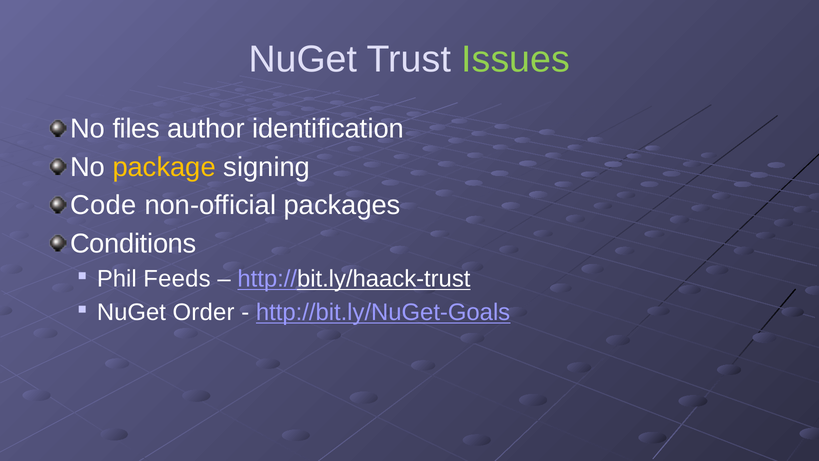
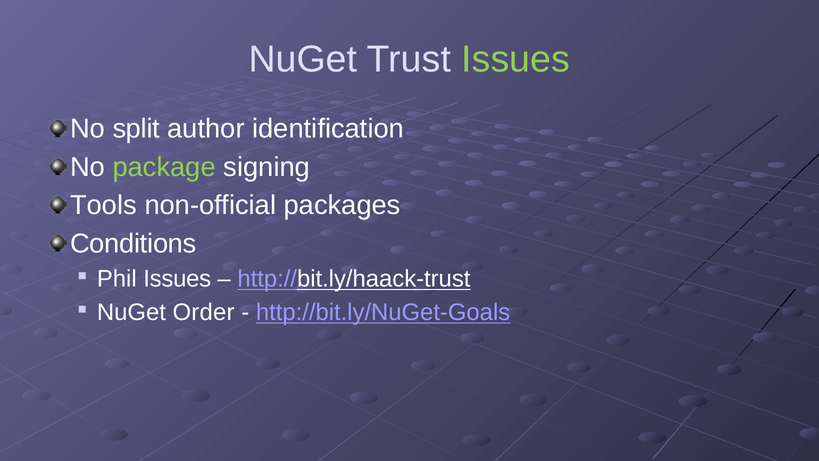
files: files -> split (136, 129)
package colour: yellow -> light green (164, 167)
Code: Code -> Tools (104, 205)
Phil Feeds: Feeds -> Issues (177, 279)
